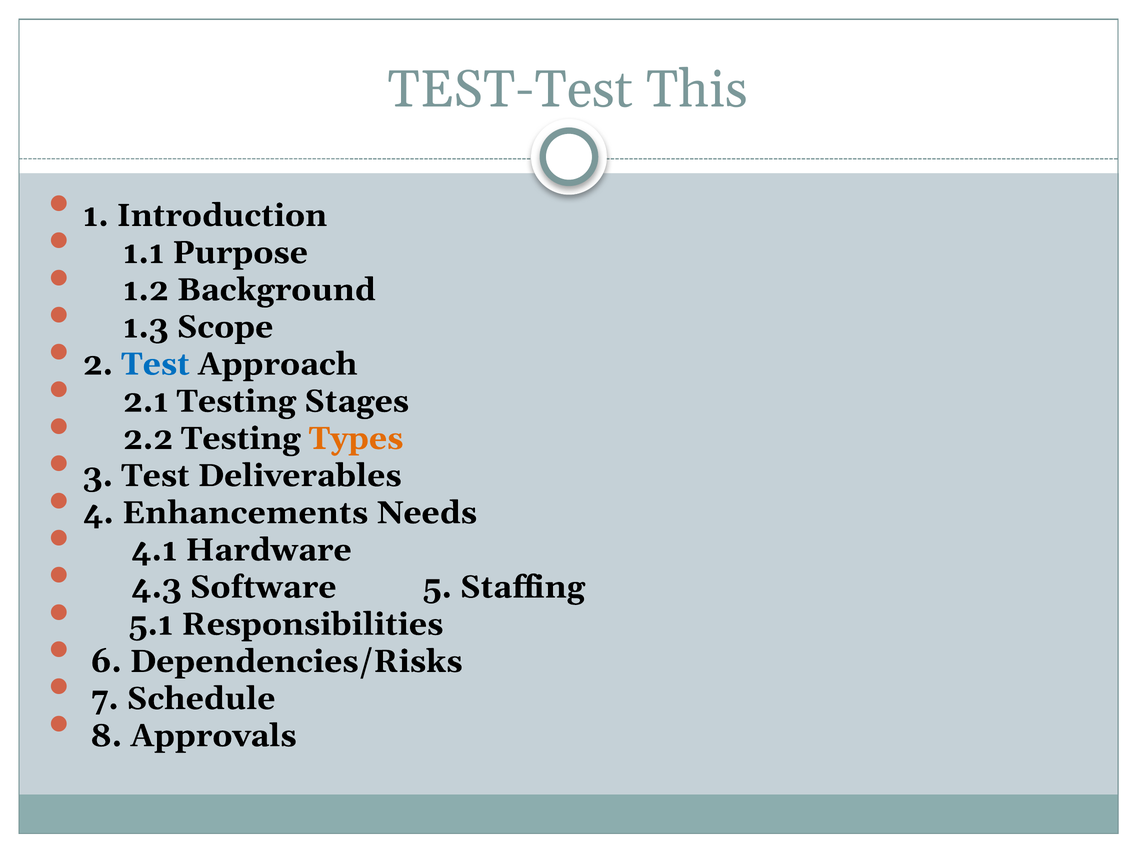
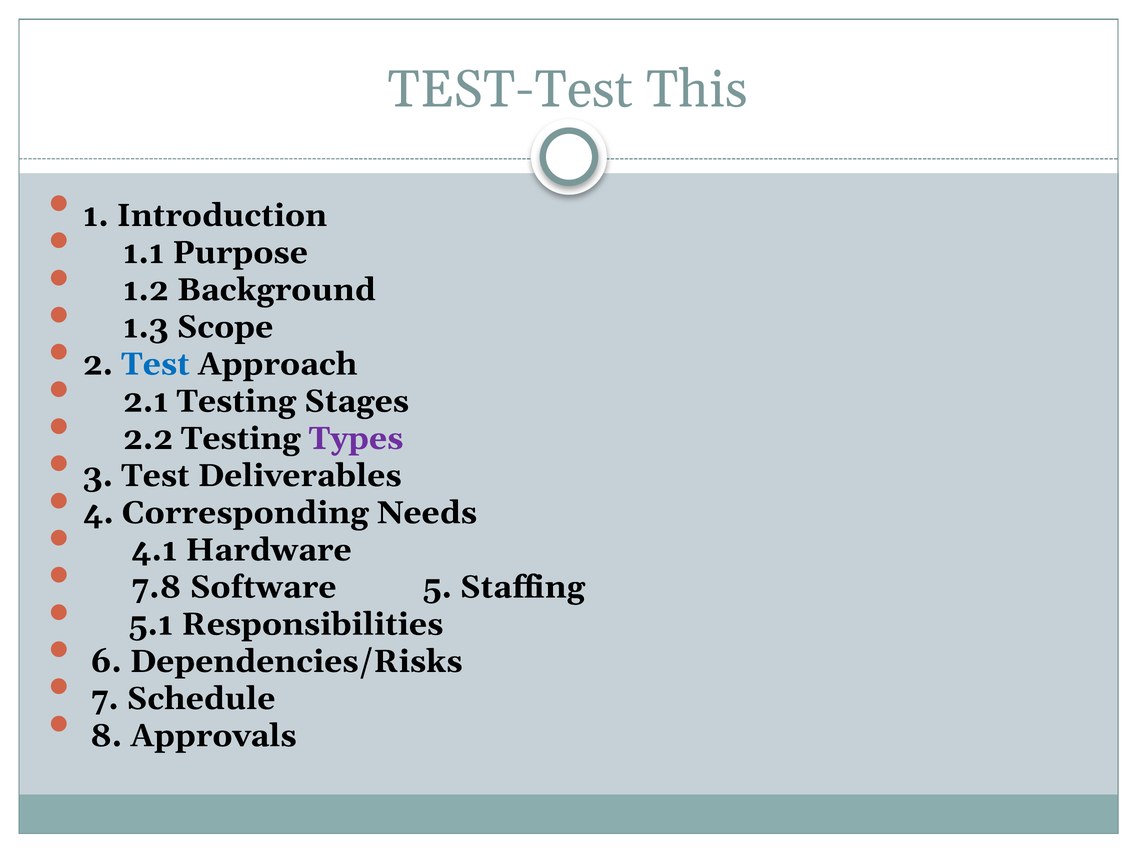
Types colour: orange -> purple (356, 439)
Enhancements: Enhancements -> Corresponding (245, 513)
4.3: 4.3 -> 7.8 (156, 587)
